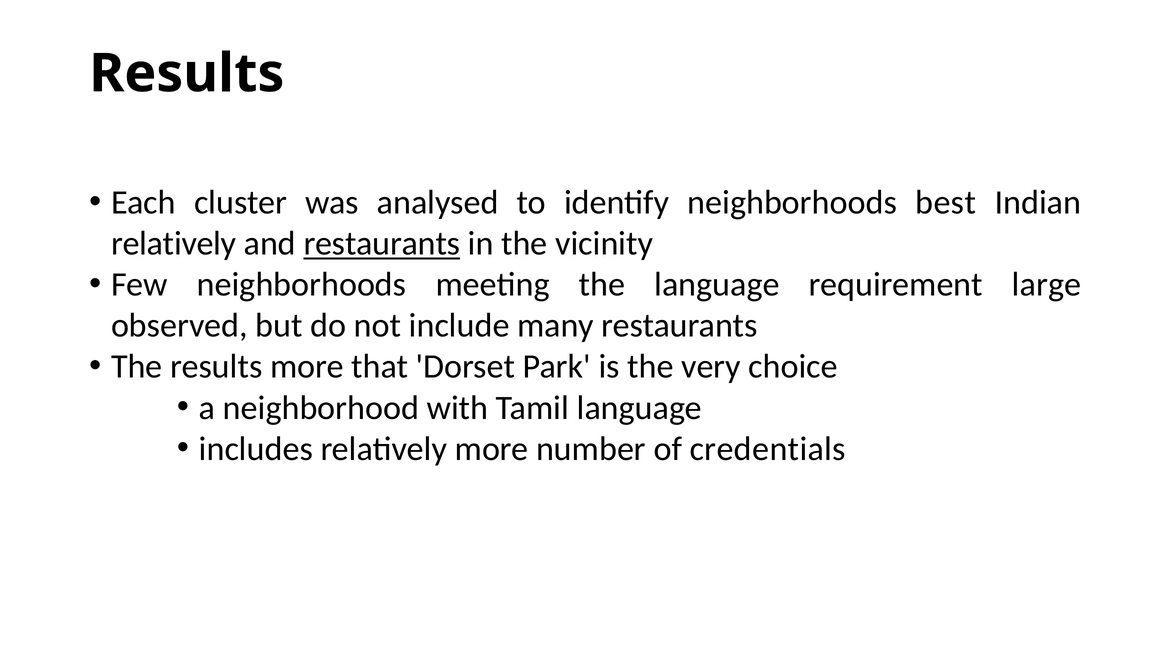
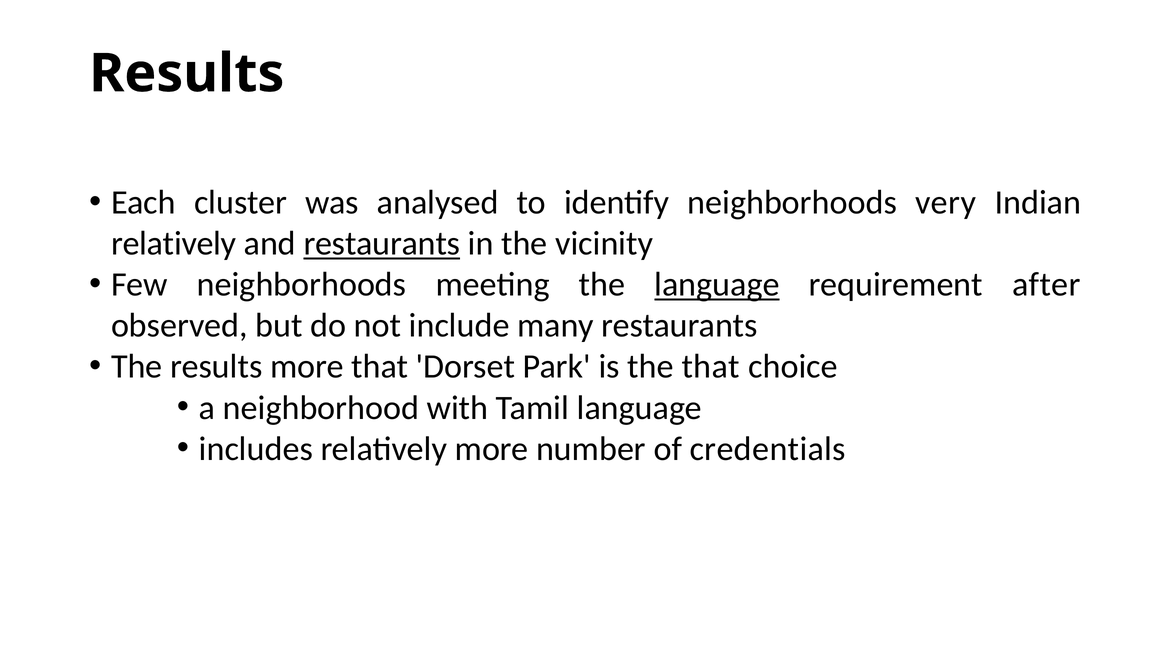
best: best -> very (946, 203)
language underline: none -> present (717, 285)
large: large -> after (1046, 285)
the very: very -> that (711, 367)
